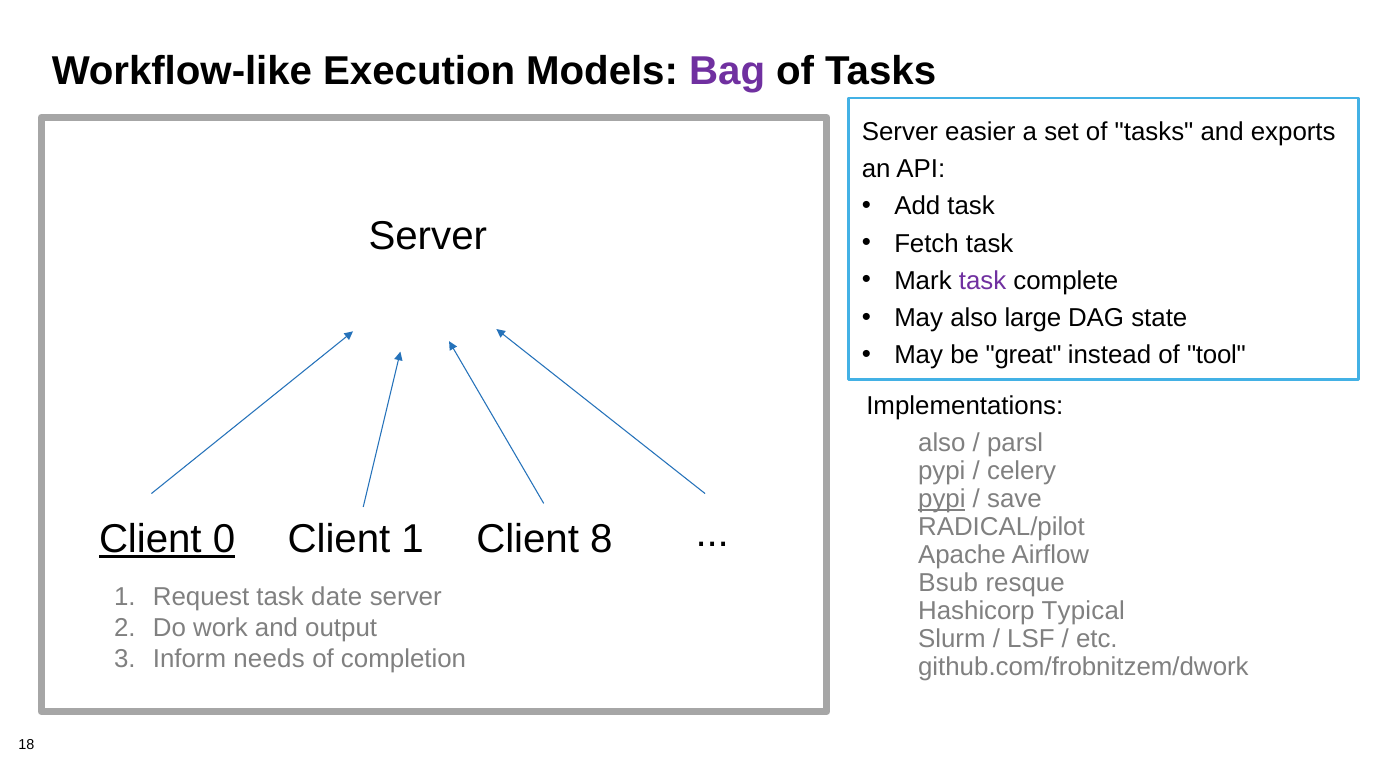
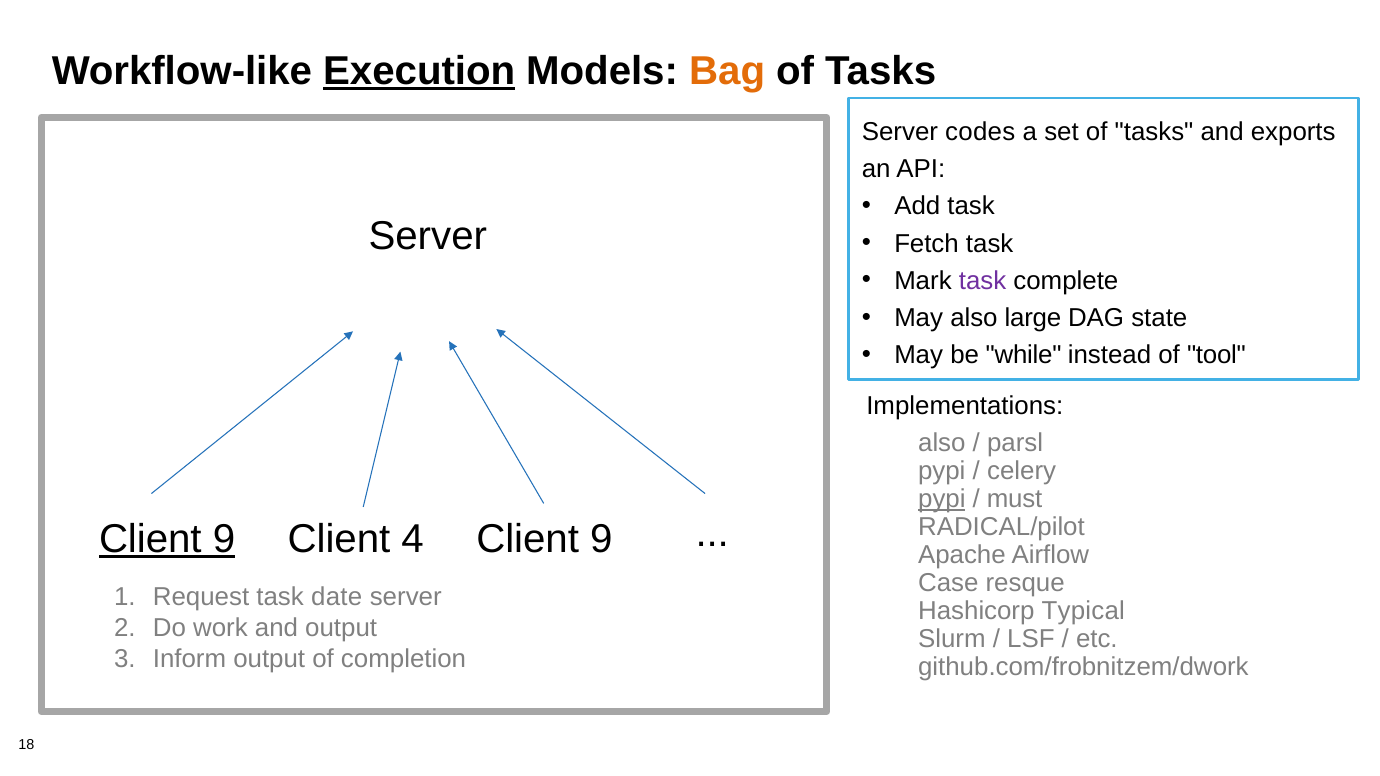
Execution underline: none -> present (419, 71)
Bag colour: purple -> orange (727, 71)
easier: easier -> codes (980, 132)
great: great -> while (1024, 355)
save: save -> must (1015, 499)
0: 0 -> 9 (224, 539)
Client 1: 1 -> 4 (413, 539)
8: 8 -> 9 (601, 539)
Bsub: Bsub -> Case (948, 583)
Inform needs: needs -> output (269, 660)
